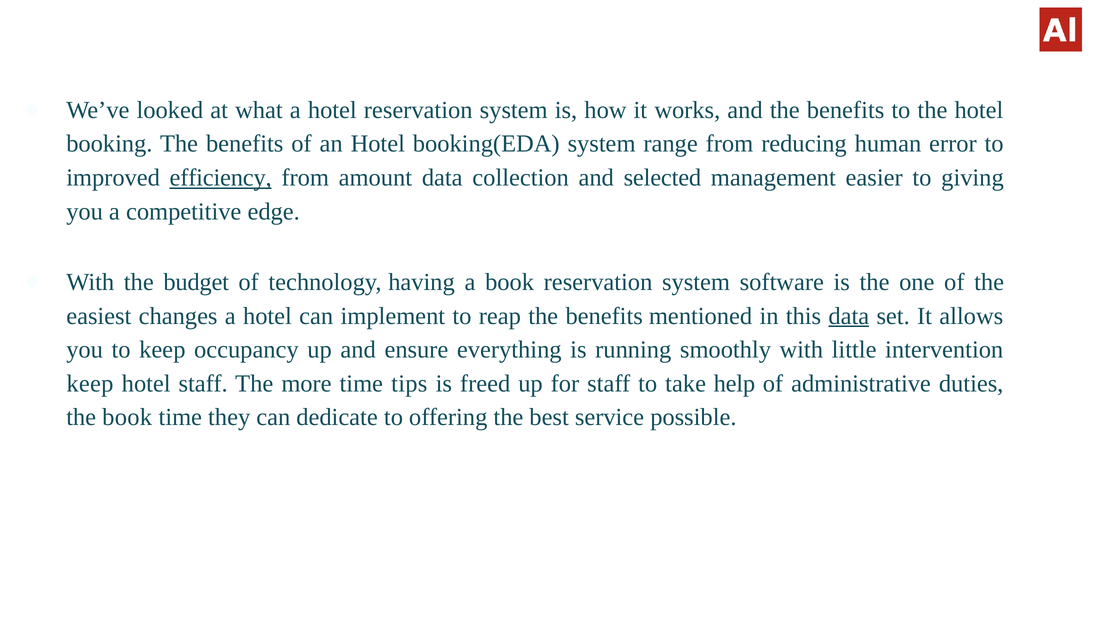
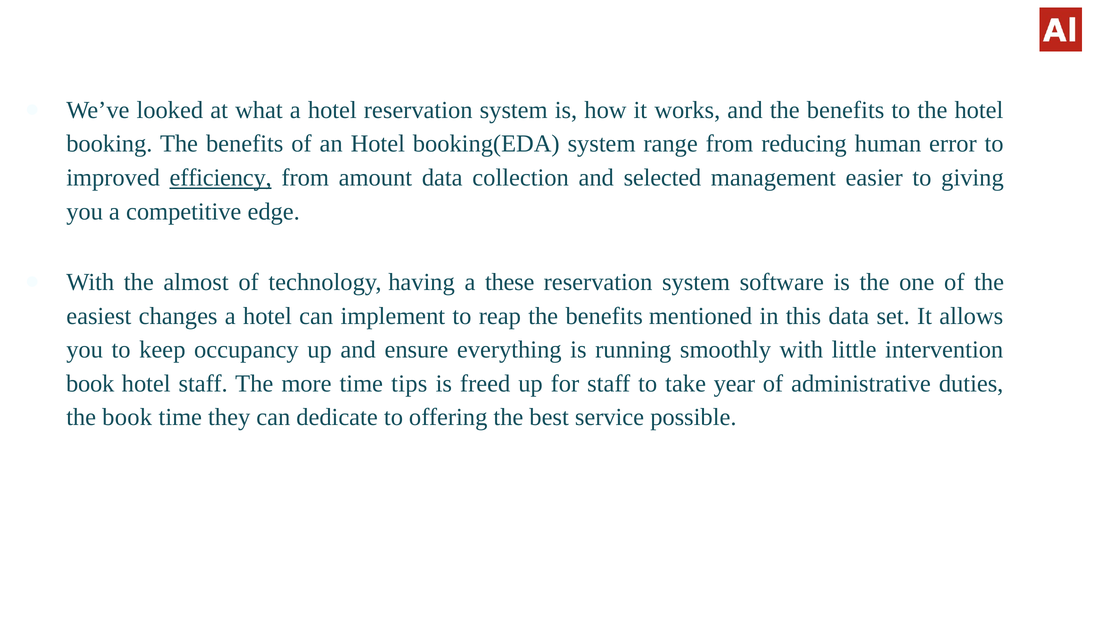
budget: budget -> almost (196, 282)
a book: book -> these (510, 282)
data underline: present -> none (849, 316)
keep: keep -> book (90, 384)
help: help -> year (734, 384)
